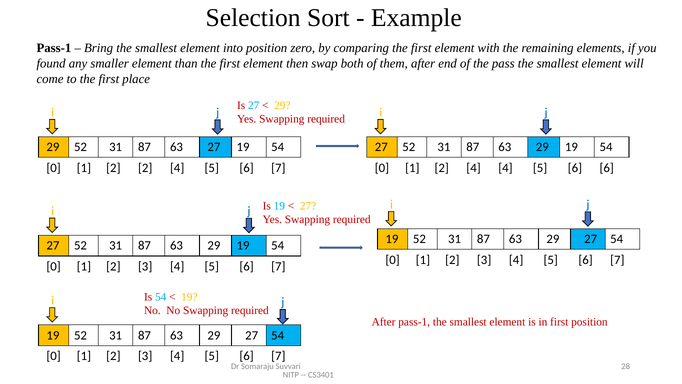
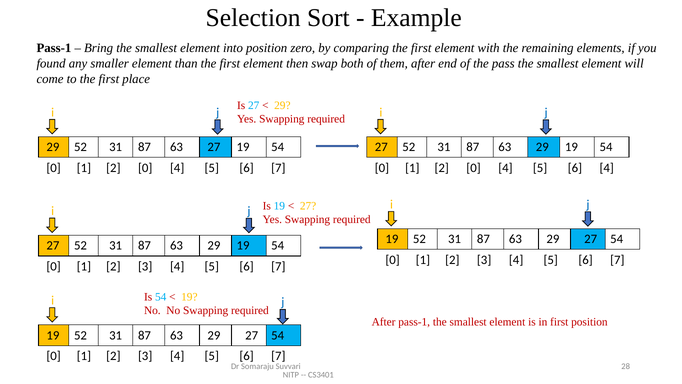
2: 2 -> 0 (145, 168)
4: 4 -> 0 (474, 168)
6 6: 6 -> 4 (607, 168)
